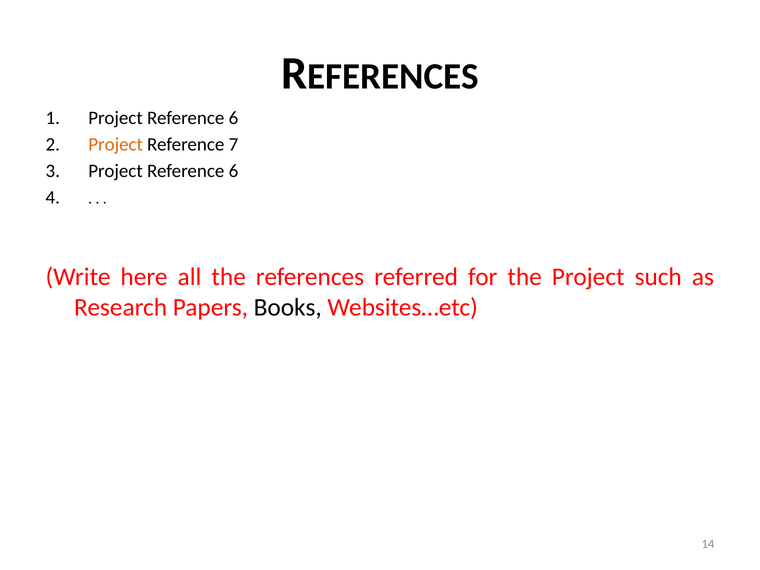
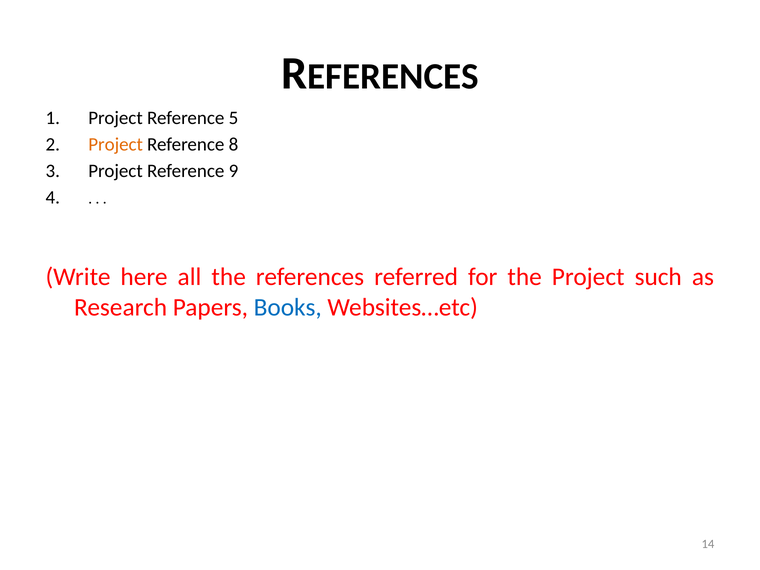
1 Project Reference 6: 6 -> 5 (234, 118)
7: 7 -> 8 (234, 144)
3 Project Reference 6: 6 -> 9 (234, 171)
Books colour: black -> blue (288, 308)
